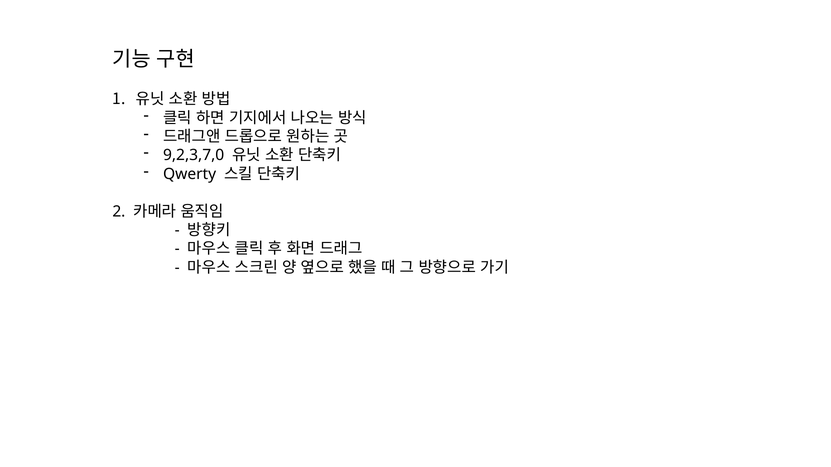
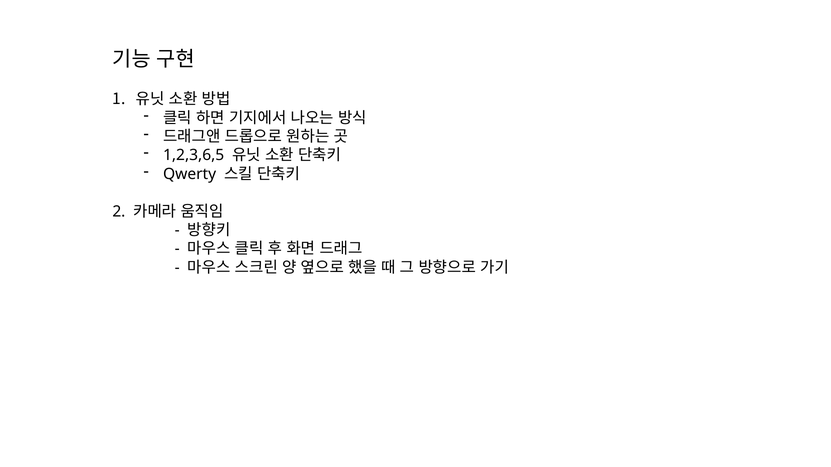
9,2,3,7,0: 9,2,3,7,0 -> 1,2,3,6,5 (194, 156)
